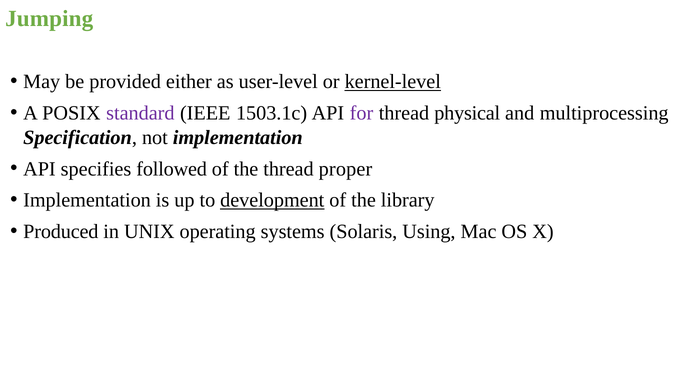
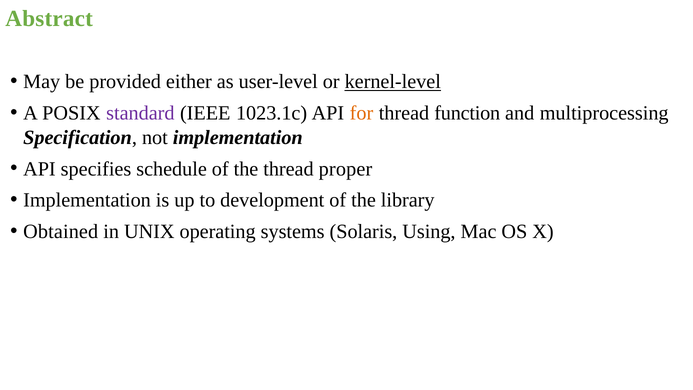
Jumping: Jumping -> Abstract (49, 19)
1503.1c: 1503.1c -> 1023.1c (272, 113)
for colour: purple -> orange (362, 113)
physical: physical -> function (467, 113)
followed: followed -> schedule (172, 169)
development underline: present -> none (272, 200)
Produced: Produced -> Obtained (61, 232)
